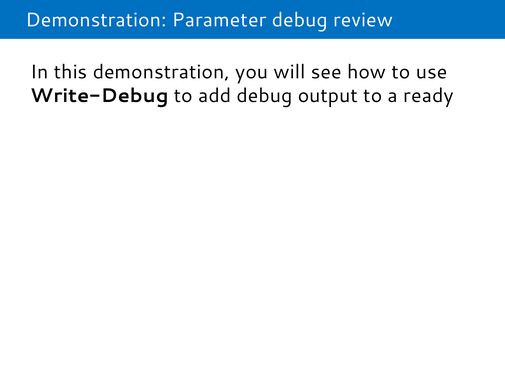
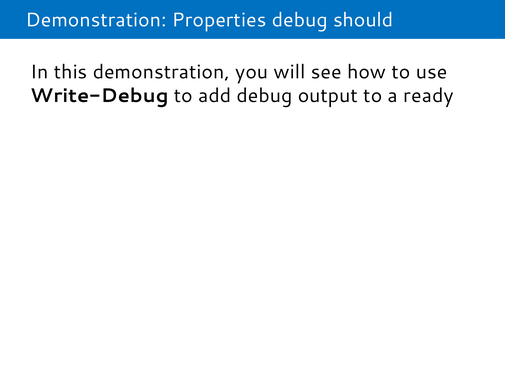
Parameter: Parameter -> Properties (219, 20)
review: review -> should (363, 20)
